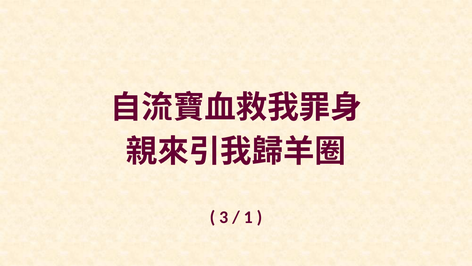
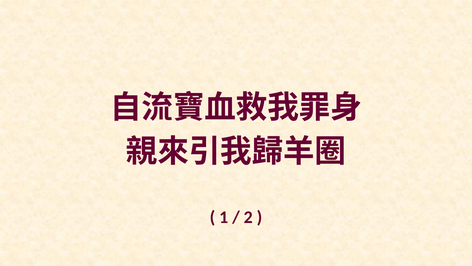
3: 3 -> 1 (224, 217)
1: 1 -> 2 (248, 217)
